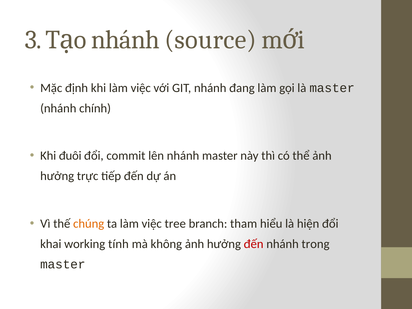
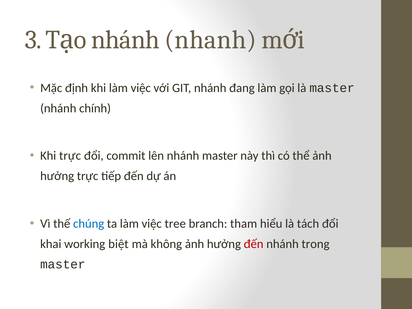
source: source -> nhanh (210, 40)
Khi đuôi: đuôi -> trực (70, 156)
chúng colour: orange -> blue (89, 224)
hiện: hiện -> tách (308, 224)
tính: tính -> biệt (118, 244)
